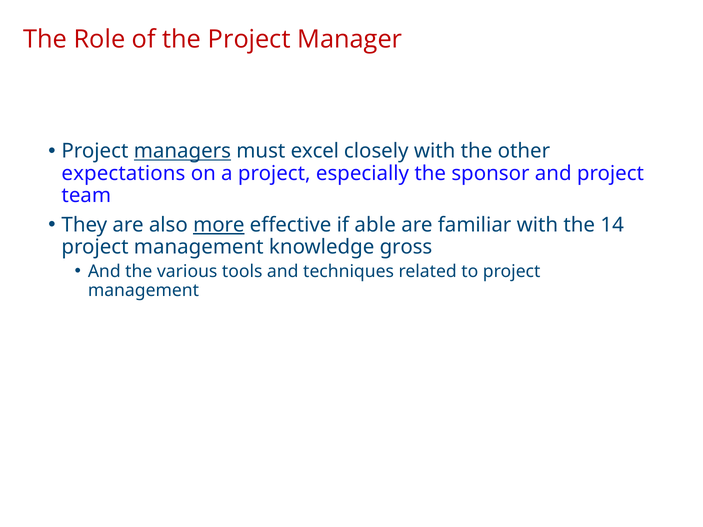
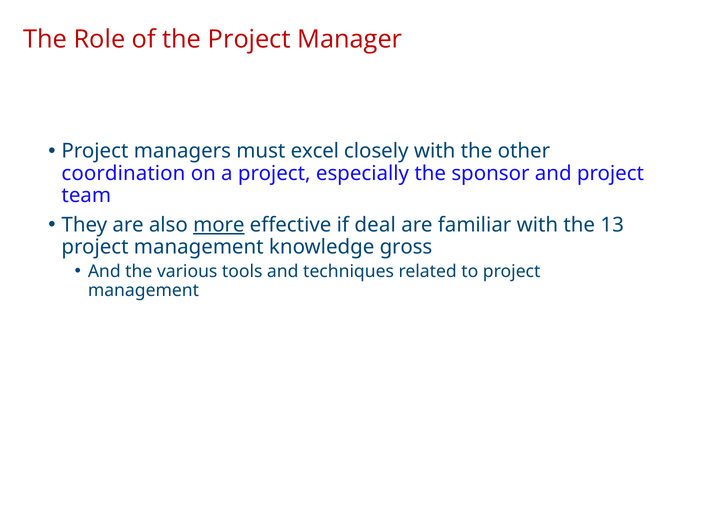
managers underline: present -> none (182, 151)
expectations: expectations -> coordination (123, 173)
able: able -> deal (375, 225)
14: 14 -> 13 (612, 225)
